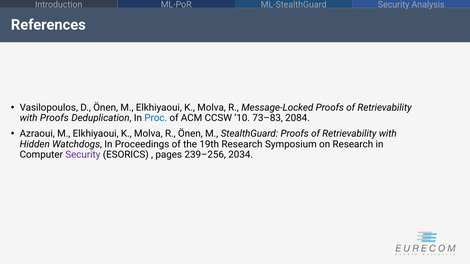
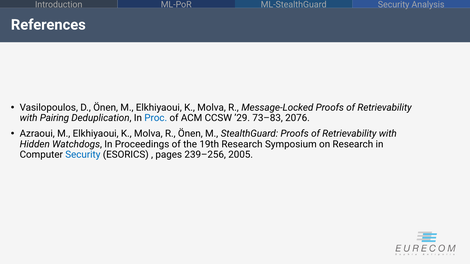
with Proofs: Proofs -> Pairing (54, 118)
’10: ’10 -> ’29 (242, 118)
2084: 2084 -> 2076 (298, 118)
Security colour: purple -> blue (83, 155)
2034: 2034 -> 2005 (241, 155)
